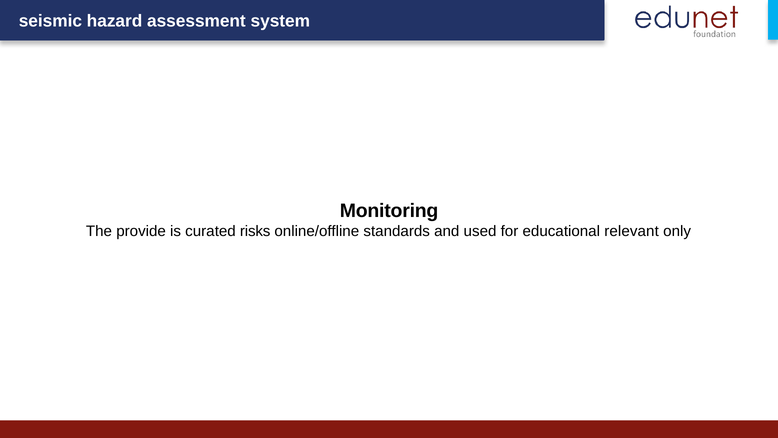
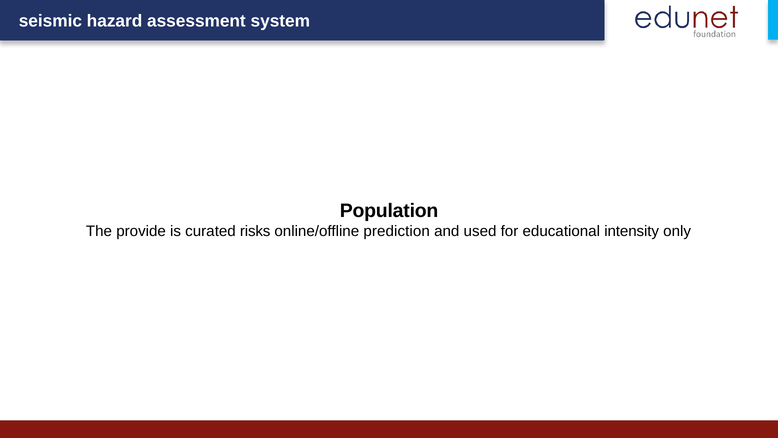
Monitoring: Monitoring -> Population (389, 211)
standards: standards -> prediction (397, 231)
relevant: relevant -> intensity (632, 231)
